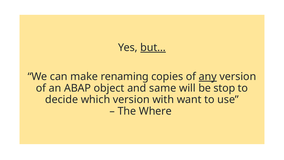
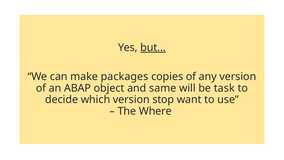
renaming: renaming -> packages (125, 76)
any underline: present -> none (208, 76)
stop: stop -> task (224, 88)
with: with -> stop (163, 99)
